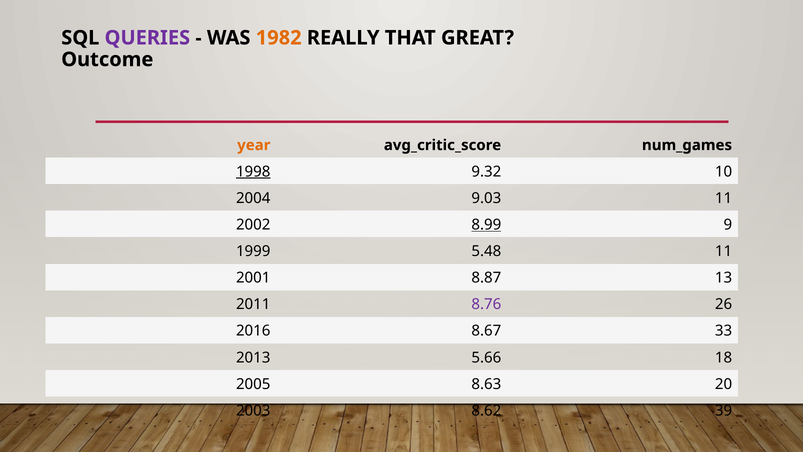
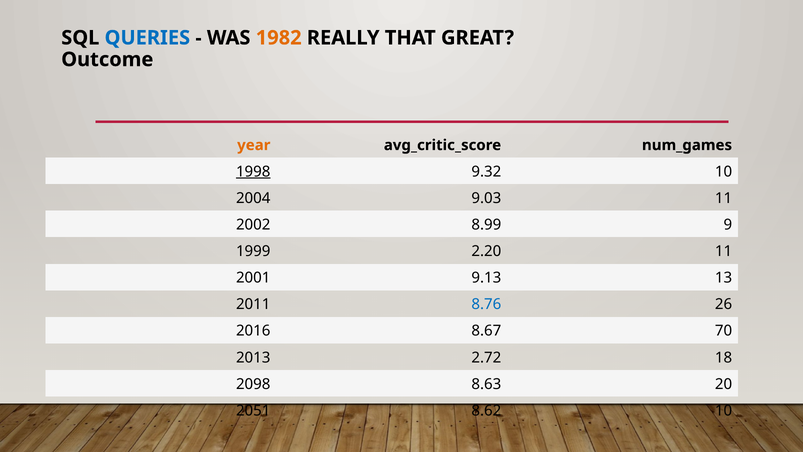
QUERIES colour: purple -> blue (147, 38)
8.99 underline: present -> none (486, 225)
5.48: 5.48 -> 2.20 (486, 251)
8.87: 8.87 -> 9.13 (486, 278)
8.76 colour: purple -> blue (486, 304)
33: 33 -> 70 (724, 331)
5.66: 5.66 -> 2.72 (486, 357)
2005: 2005 -> 2098 (253, 384)
2003: 2003 -> 2051 (253, 410)
8.62 39: 39 -> 10 (724, 410)
